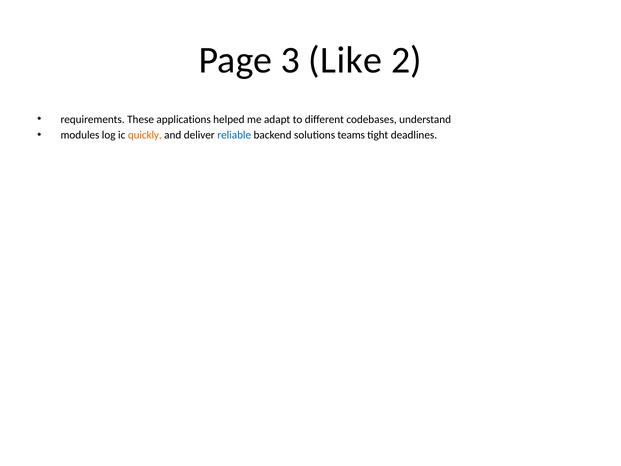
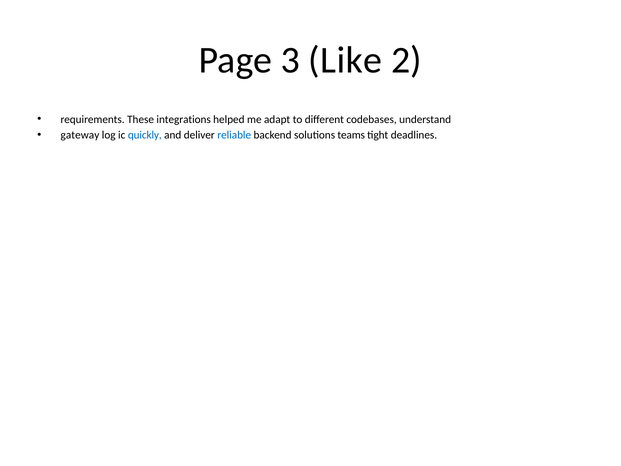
applications: applications -> integrations (184, 119)
modules: modules -> gateway (80, 135)
quickly colour: orange -> blue (145, 135)
